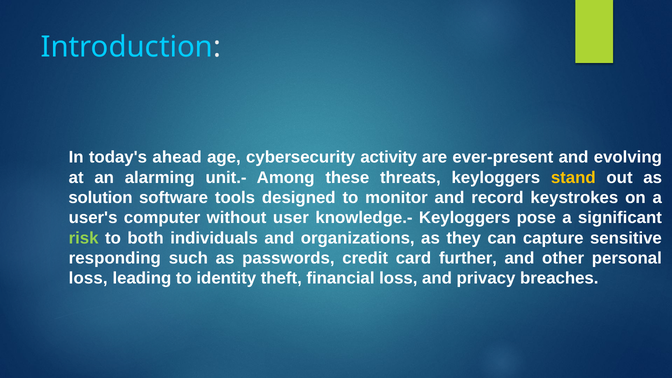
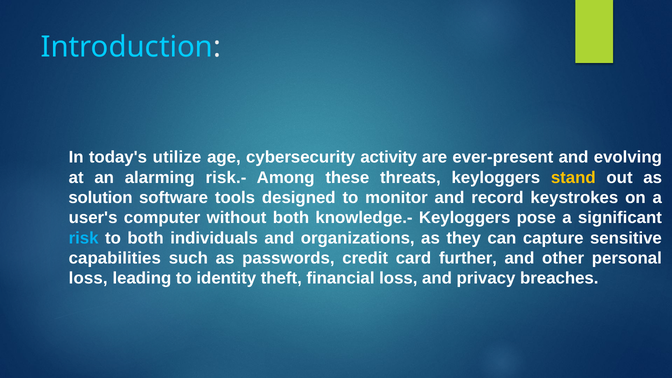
ahead: ahead -> utilize (177, 157)
unit.-: unit.- -> risk.- (226, 177)
without user: user -> both (291, 218)
risk colour: light green -> light blue (84, 238)
responding: responding -> capabilities (115, 258)
